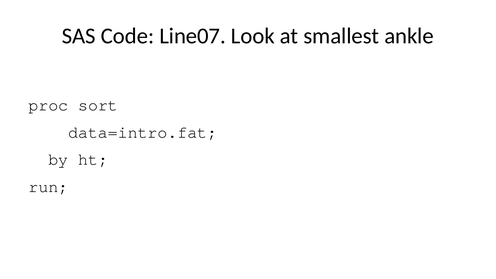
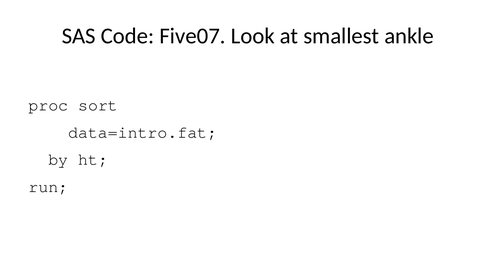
Line07: Line07 -> Five07 (193, 36)
